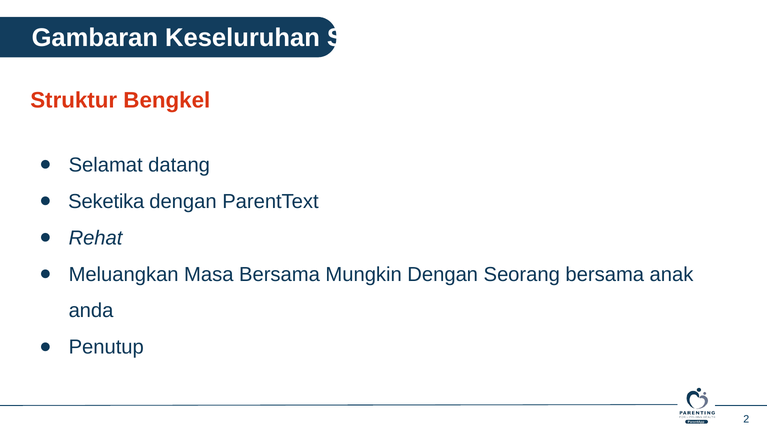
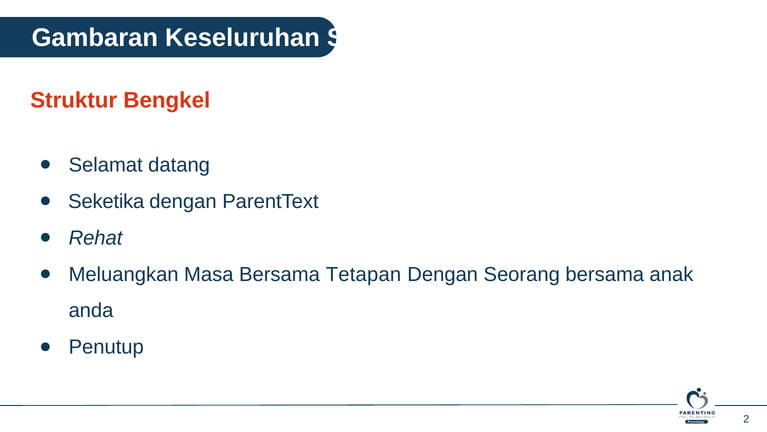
Mungkin: Mungkin -> Tetapan (364, 274)
